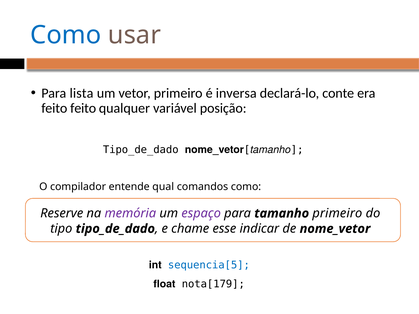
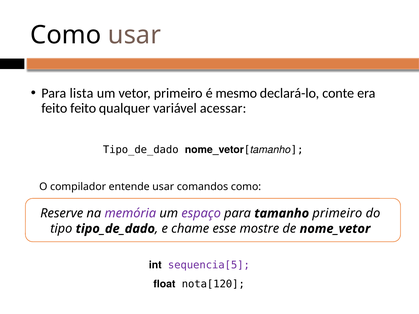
Como colour: blue -> black (66, 35)
inversa: inversa -> mesmo (236, 93)
posição: posição -> acessar (223, 108)
entende qual: qual -> usar (163, 187)
indicar: indicar -> mostre (259, 229)
sequencia[5 colour: blue -> purple (209, 265)
nota[179: nota[179 -> nota[120 (213, 284)
